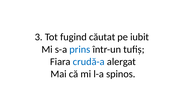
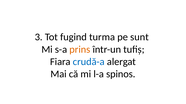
căutat: căutat -> turma (102, 37)
iubit: iubit -> sunt (139, 37)
prins colour: blue -> orange (80, 50)
